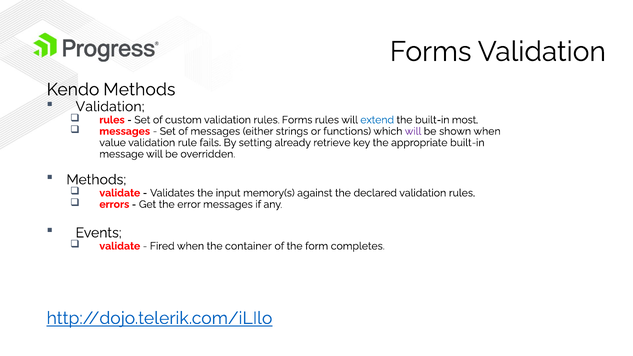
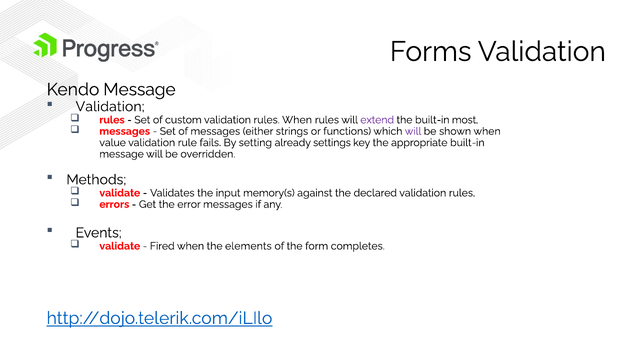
Kendo Methods: Methods -> Message (139, 89)
rules Forms: Forms -> When (297, 120)
extend colour: blue -> purple (377, 120)
retrieve: retrieve -> settings (332, 143)
container: container -> elements (248, 246)
